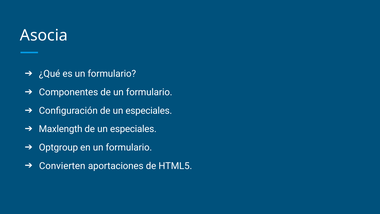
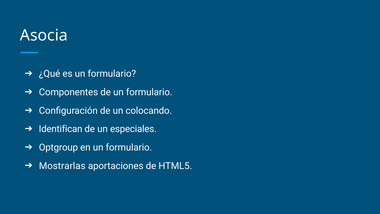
Configuración de un especiales: especiales -> colocando (149, 111)
Maxlength: Maxlength -> Identifican (61, 129)
Convierten: Convierten -> Mostrarlas (62, 166)
